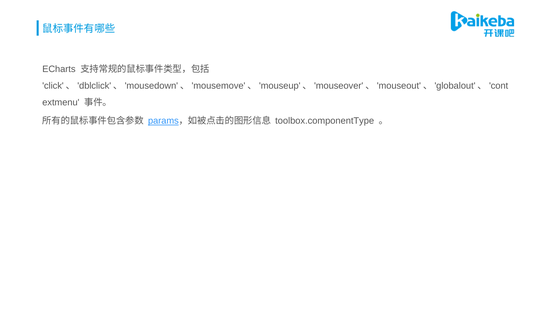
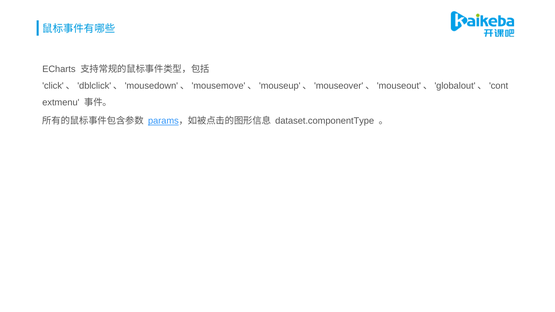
toolbox.componentType: toolbox.componentType -> dataset.componentType (325, 121)
